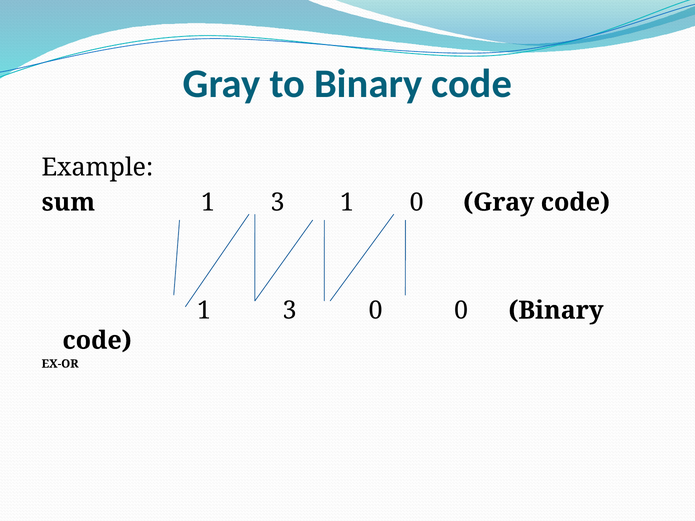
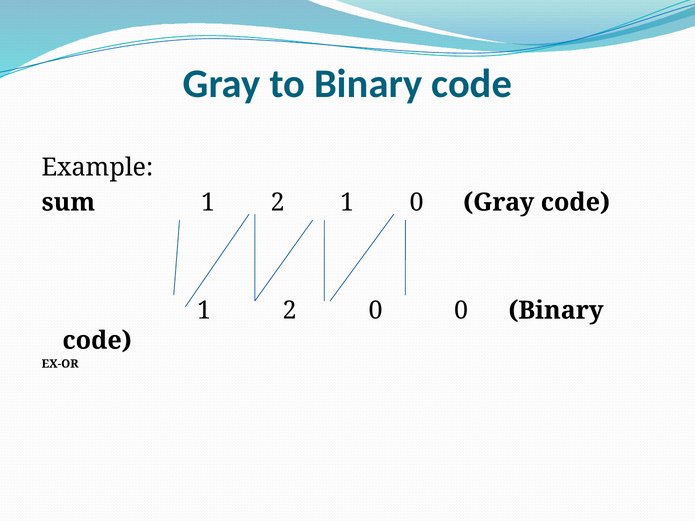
sum 1 3: 3 -> 2 (278, 202)
3: 3 -> 2 (290, 311)
